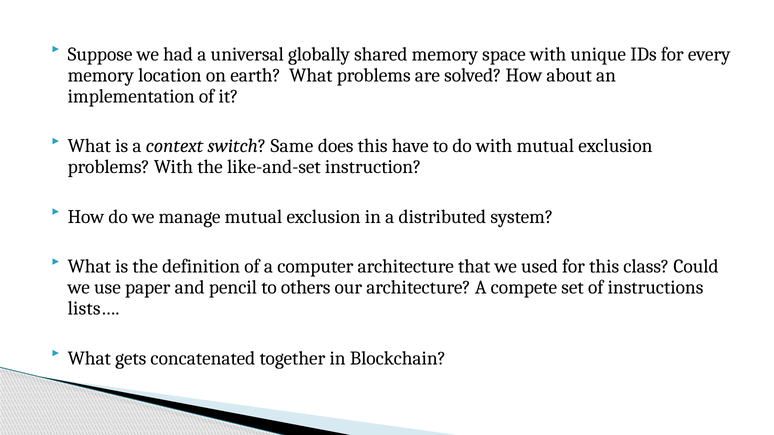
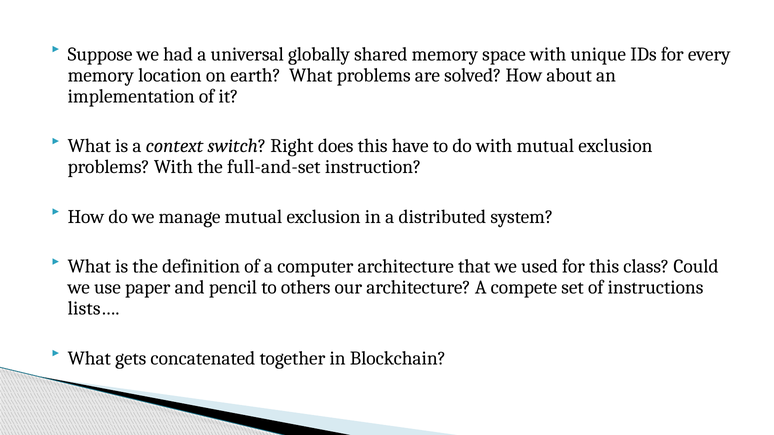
Same: Same -> Right (292, 146)
like-and-set: like-and-set -> full-and-set (274, 167)
